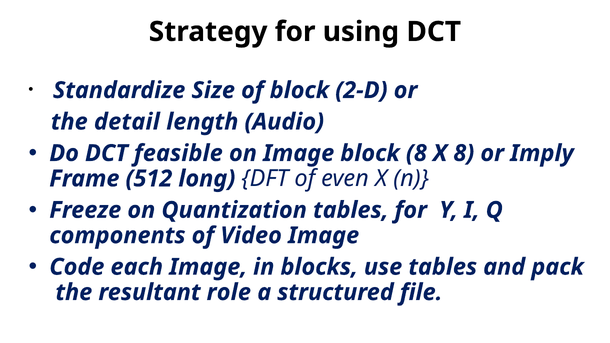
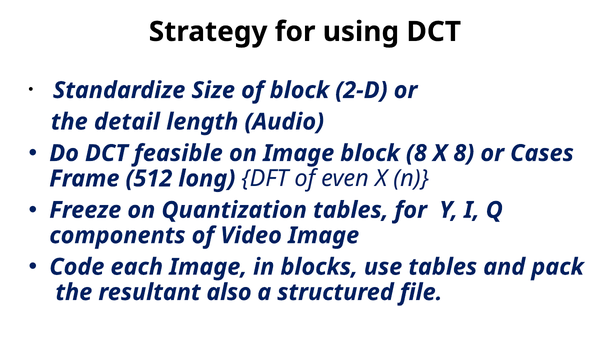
Imply: Imply -> Cases (542, 153)
role: role -> also (229, 292)
